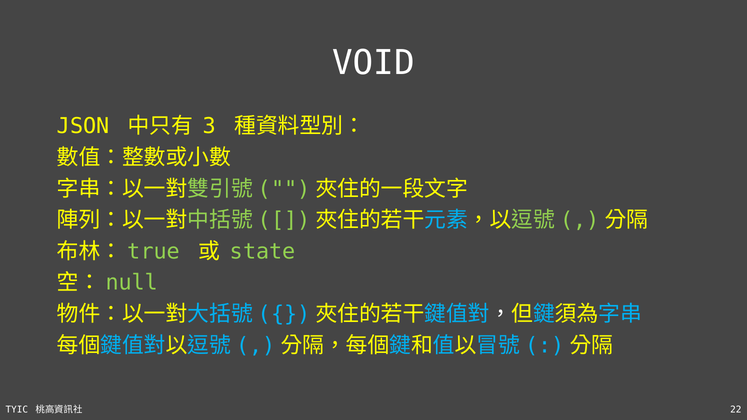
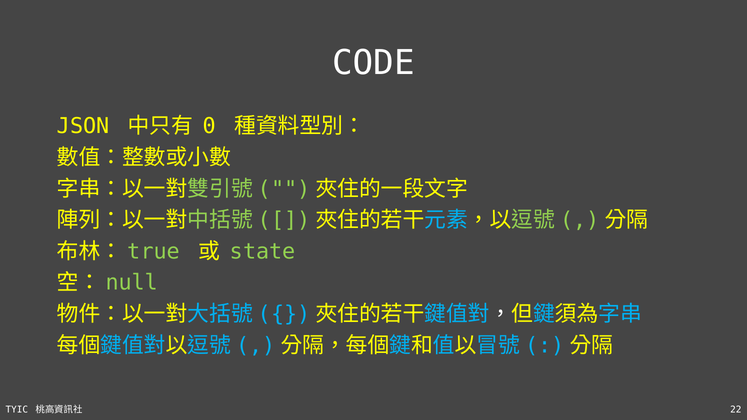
VOID: VOID -> CODE (373, 63)
3: 3 -> 0 (210, 126)
